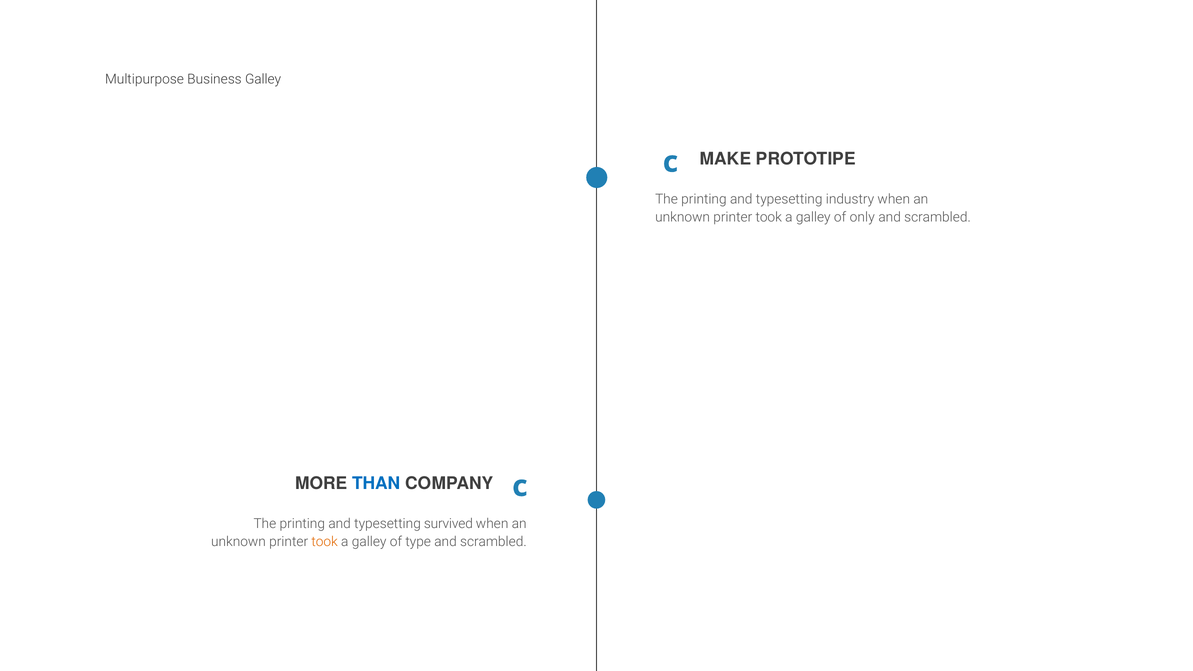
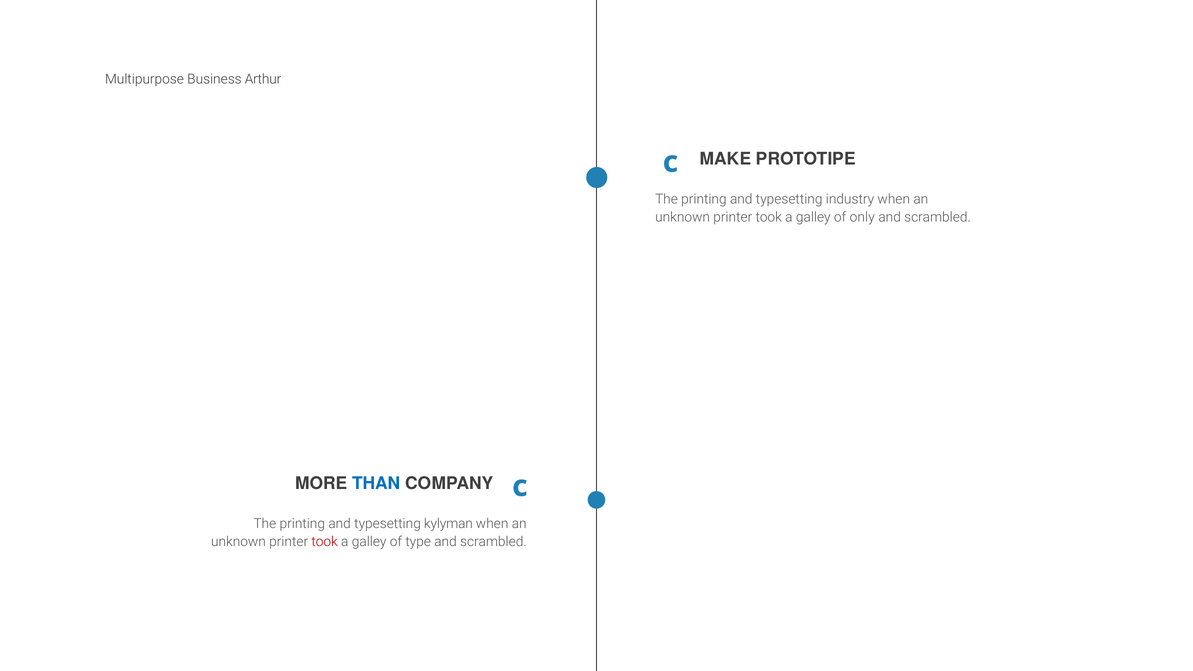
Business Galley: Galley -> Arthur (263, 79)
survived: survived -> kylyman (448, 524)
took colour: orange -> red (325, 542)
